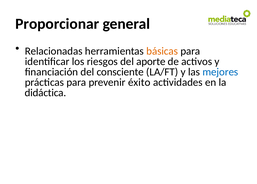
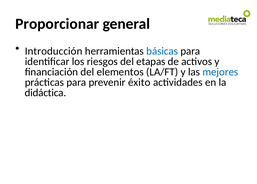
Relacionadas: Relacionadas -> Introducción (54, 51)
básicas colour: orange -> blue (162, 51)
aporte: aporte -> etapas (151, 62)
consciente: consciente -> elementos (120, 72)
